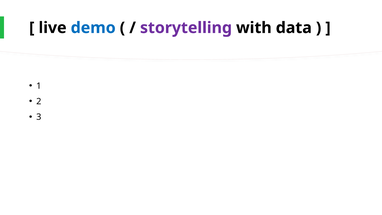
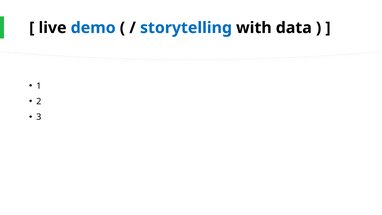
storytelling colour: purple -> blue (186, 28)
